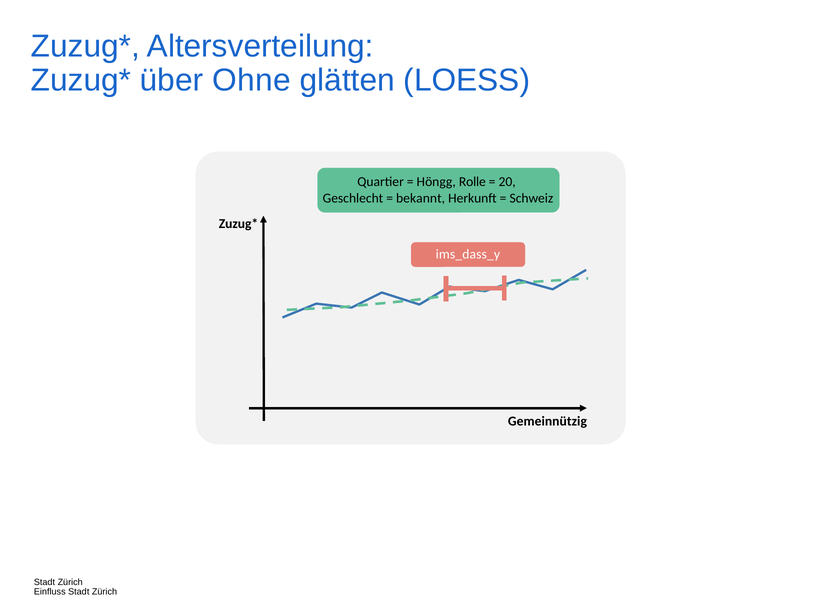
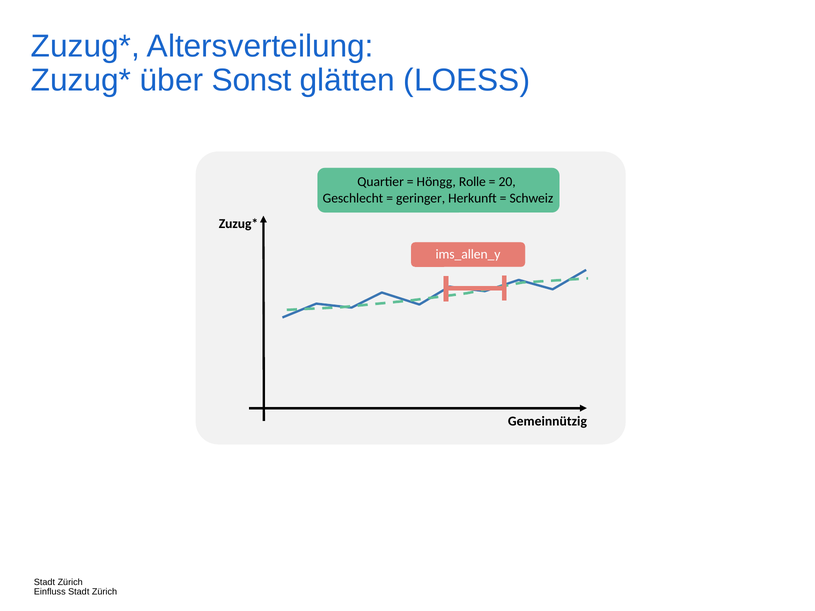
Ohne: Ohne -> Sonst (252, 80)
bekannt: bekannt -> geringer (421, 198)
ims_dass_y: ims_dass_y -> ims_allen_y (468, 254)
